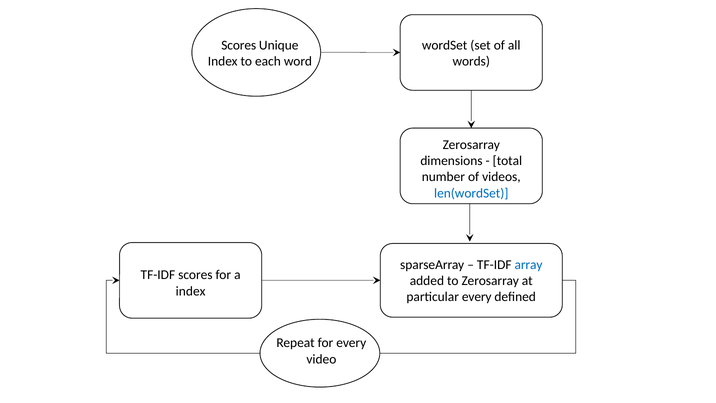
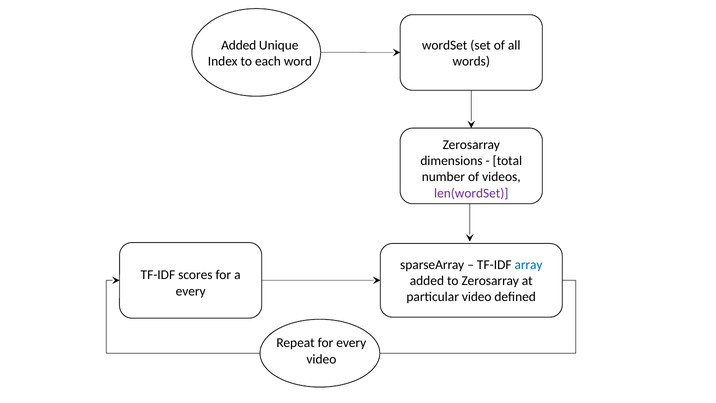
Scores: Scores -> Added (239, 45)
len(wordSet colour: blue -> purple (471, 193)
index: index -> every (191, 291)
particular every: every -> video (477, 297)
